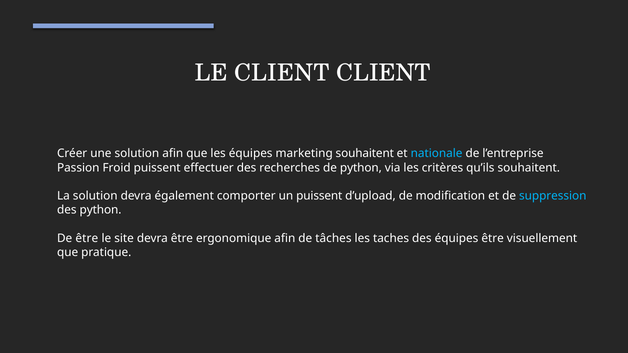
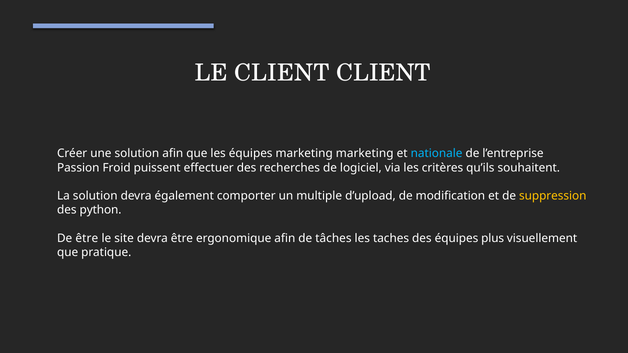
marketing souhaitent: souhaitent -> marketing (365, 154)
de python: python -> logiciel (361, 168)
un puissent: puissent -> multiple (319, 196)
suppression colour: light blue -> yellow (553, 196)
équipes être: être -> plus (493, 238)
